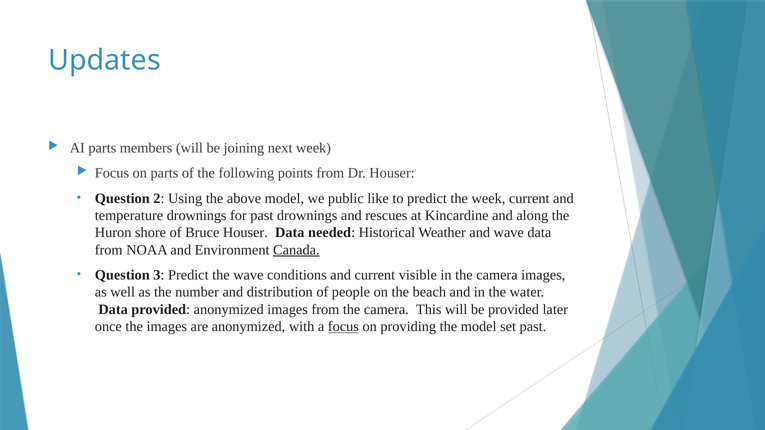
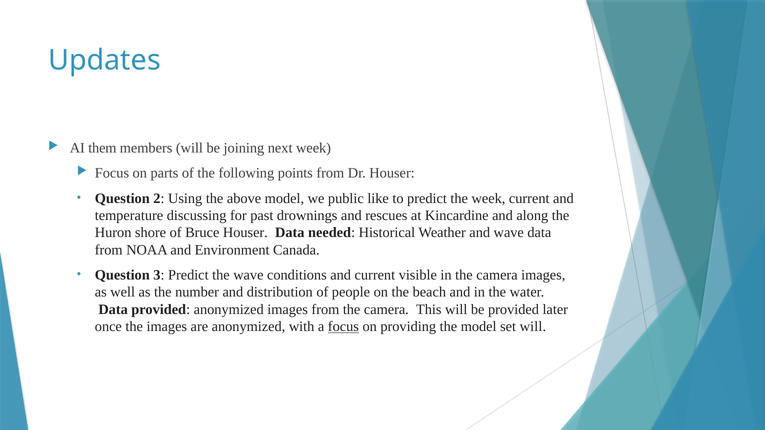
AI parts: parts -> them (102, 148)
temperature drownings: drownings -> discussing (197, 216)
Canada underline: present -> none (296, 250)
set past: past -> will (533, 327)
